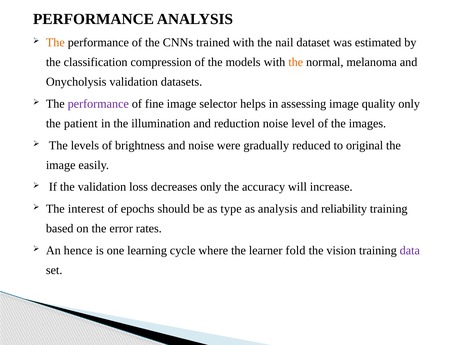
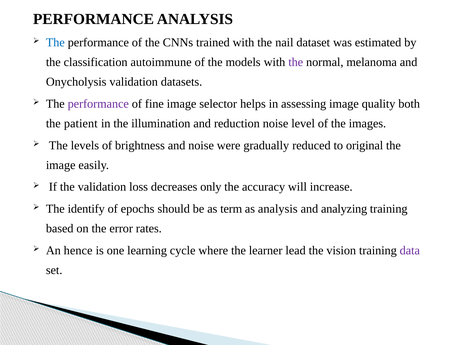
The colour: orange -> blue (55, 43)
compression: compression -> autoimmune (161, 62)
the colour: orange -> purple (296, 62)
quality only: only -> both (409, 104)
interest: interest -> identify (86, 209)
type: type -> term (231, 209)
reliability: reliability -> analyzing (344, 209)
fold: fold -> lead (296, 250)
